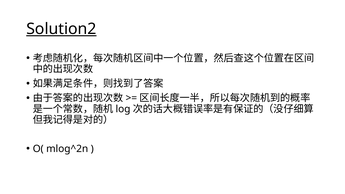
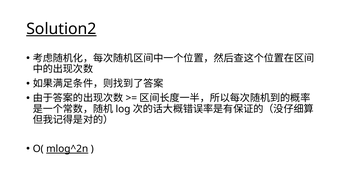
mlog^2n underline: none -> present (67, 149)
